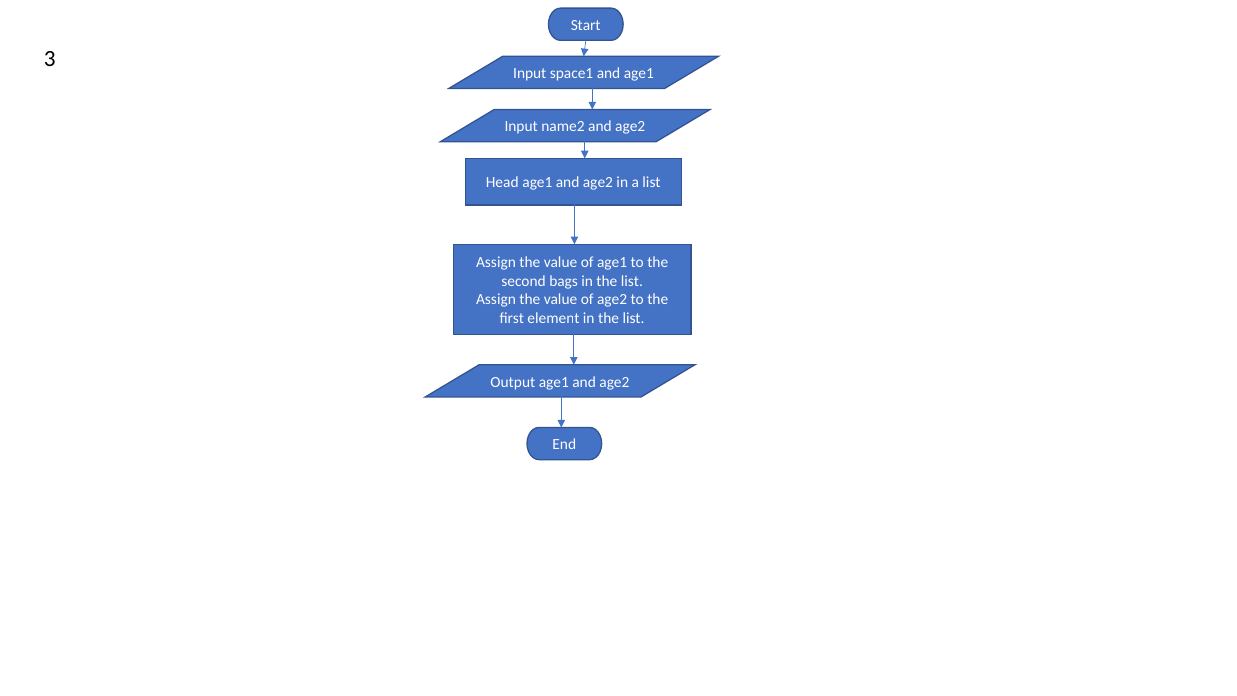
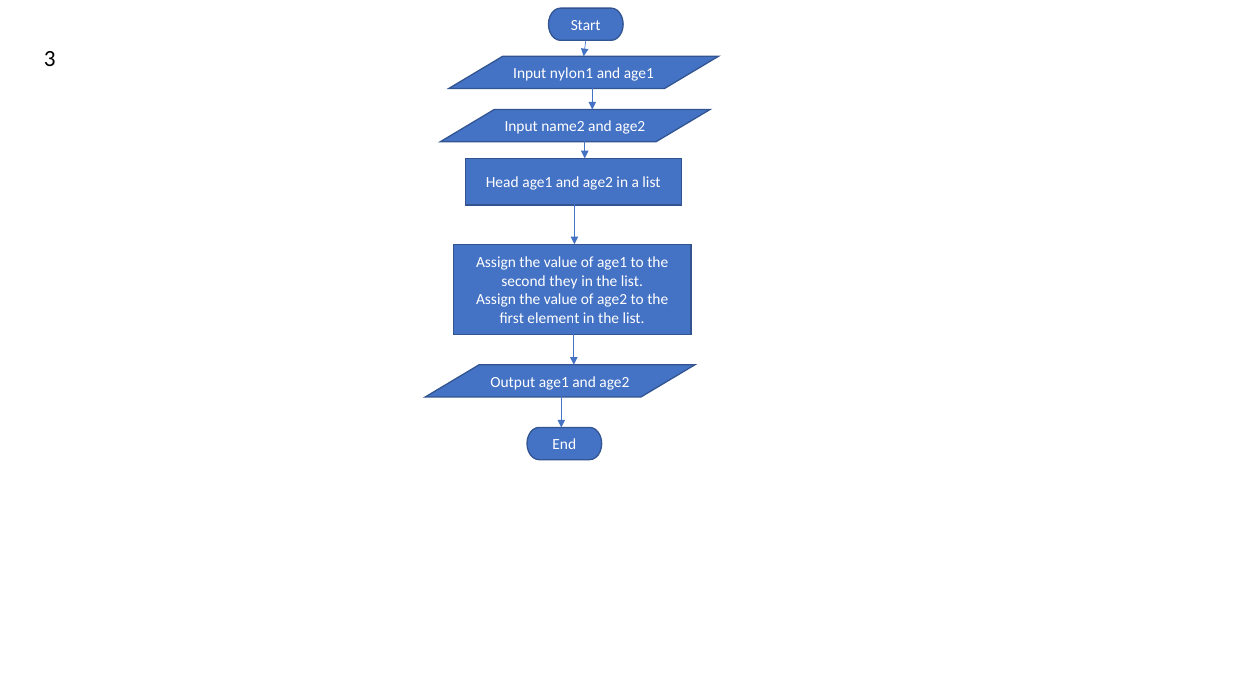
space1: space1 -> nylon1 (571, 73)
bags: bags -> they (563, 281)
